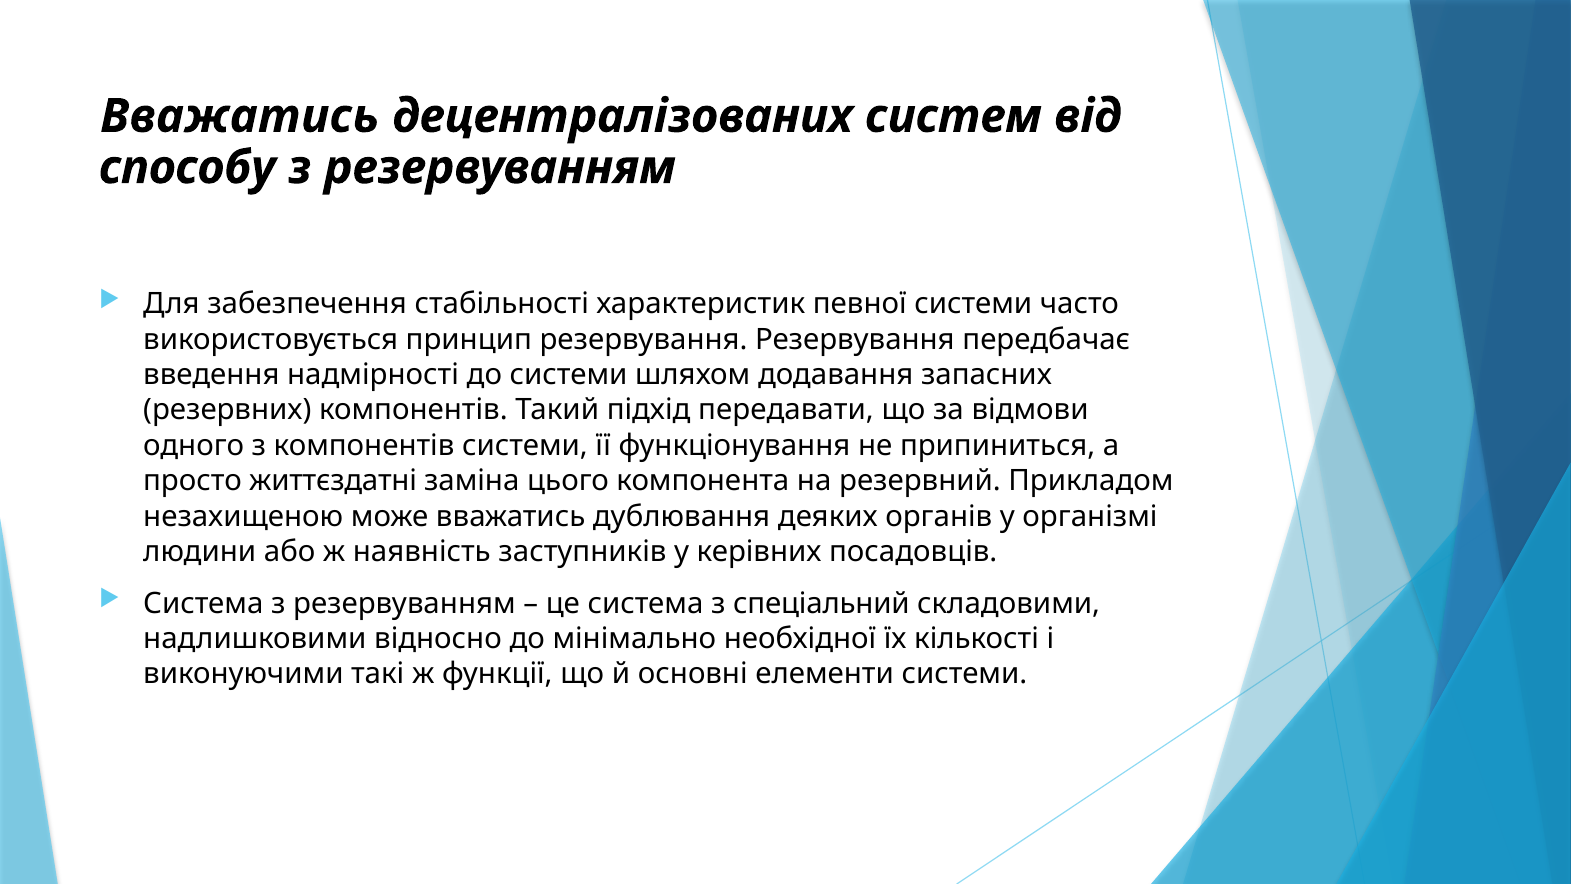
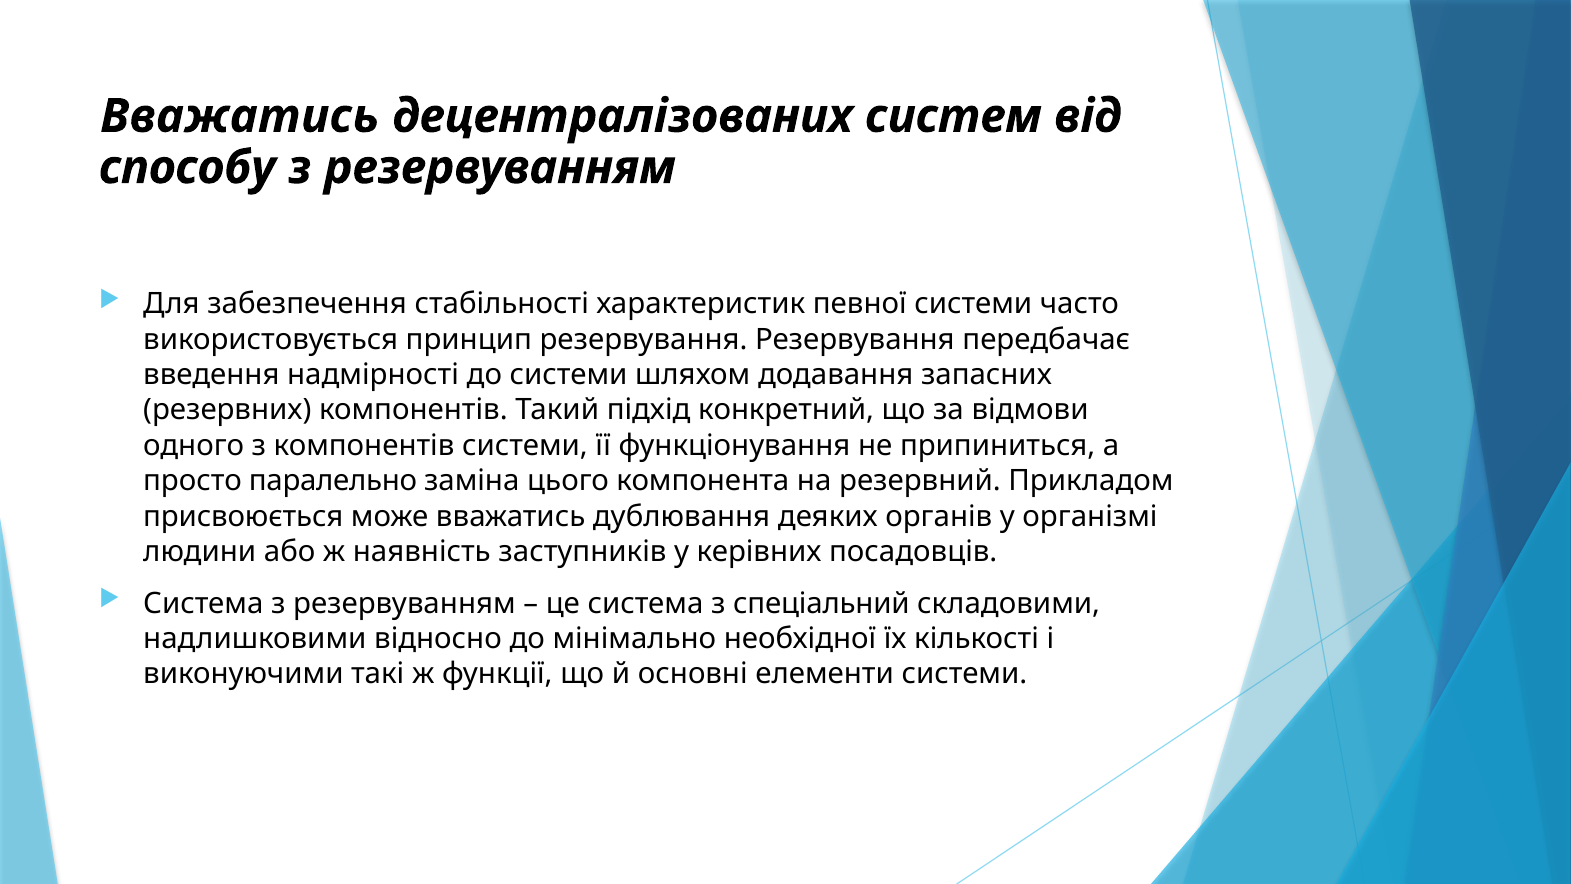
передавати: передавати -> конкретний (786, 410)
життєздатні: життєздатні -> паралельно (333, 481)
незахищеною: незахищеною -> присвоюється (243, 516)
